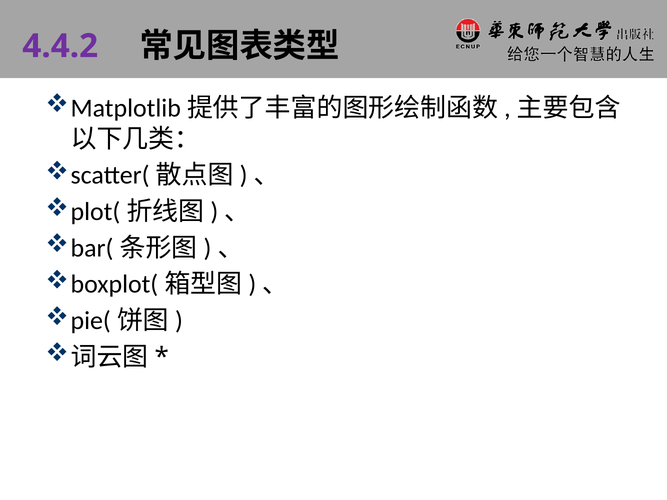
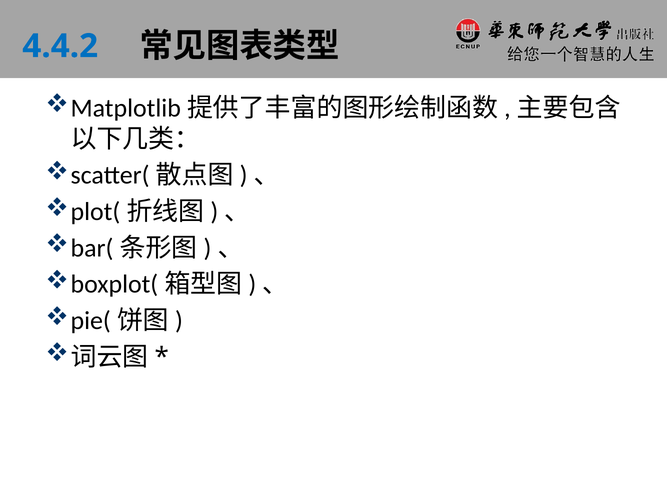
4.4.2 colour: purple -> blue (60, 46)
